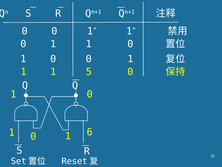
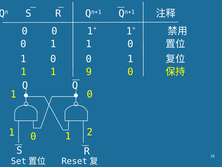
5: 5 -> 9 (89, 72)
6: 6 -> 2 (90, 132)
